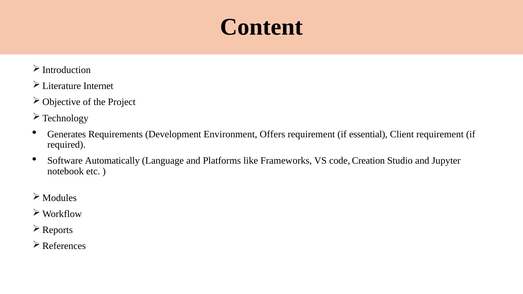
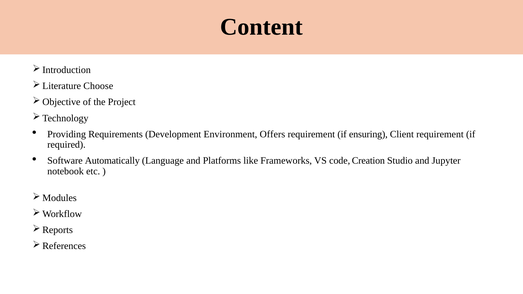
Internet: Internet -> Choose (98, 86)
Generates: Generates -> Providing (67, 134)
essential: essential -> ensuring (368, 134)
